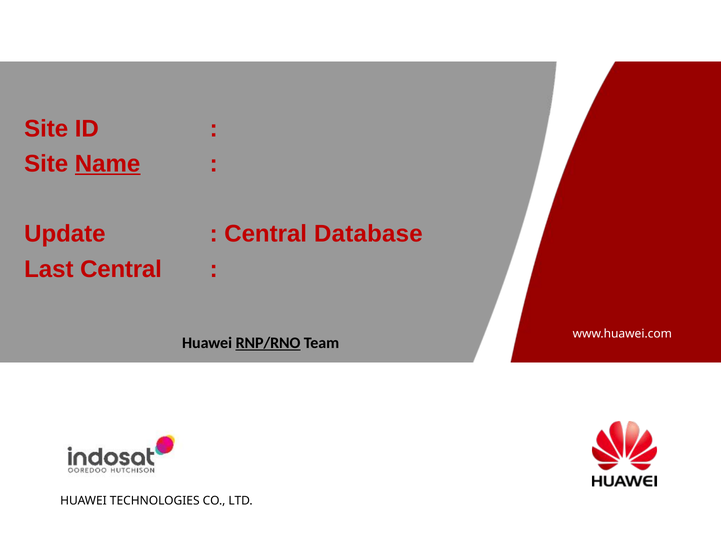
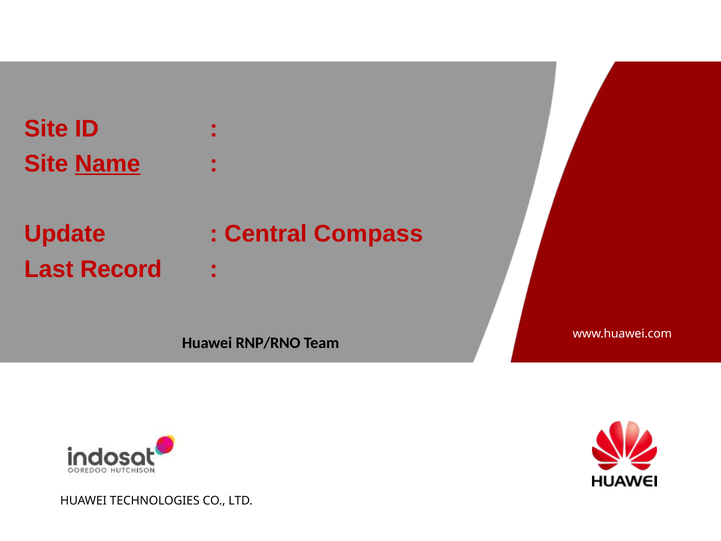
Database: Database -> Compass (368, 234)
Last Central: Central -> Record (121, 269)
RNP/RNO underline: present -> none (268, 343)
